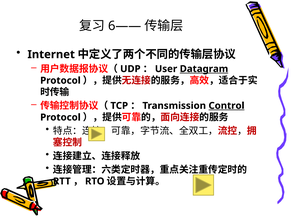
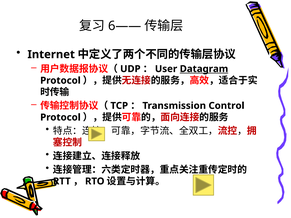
Control underline: present -> none (226, 106)
